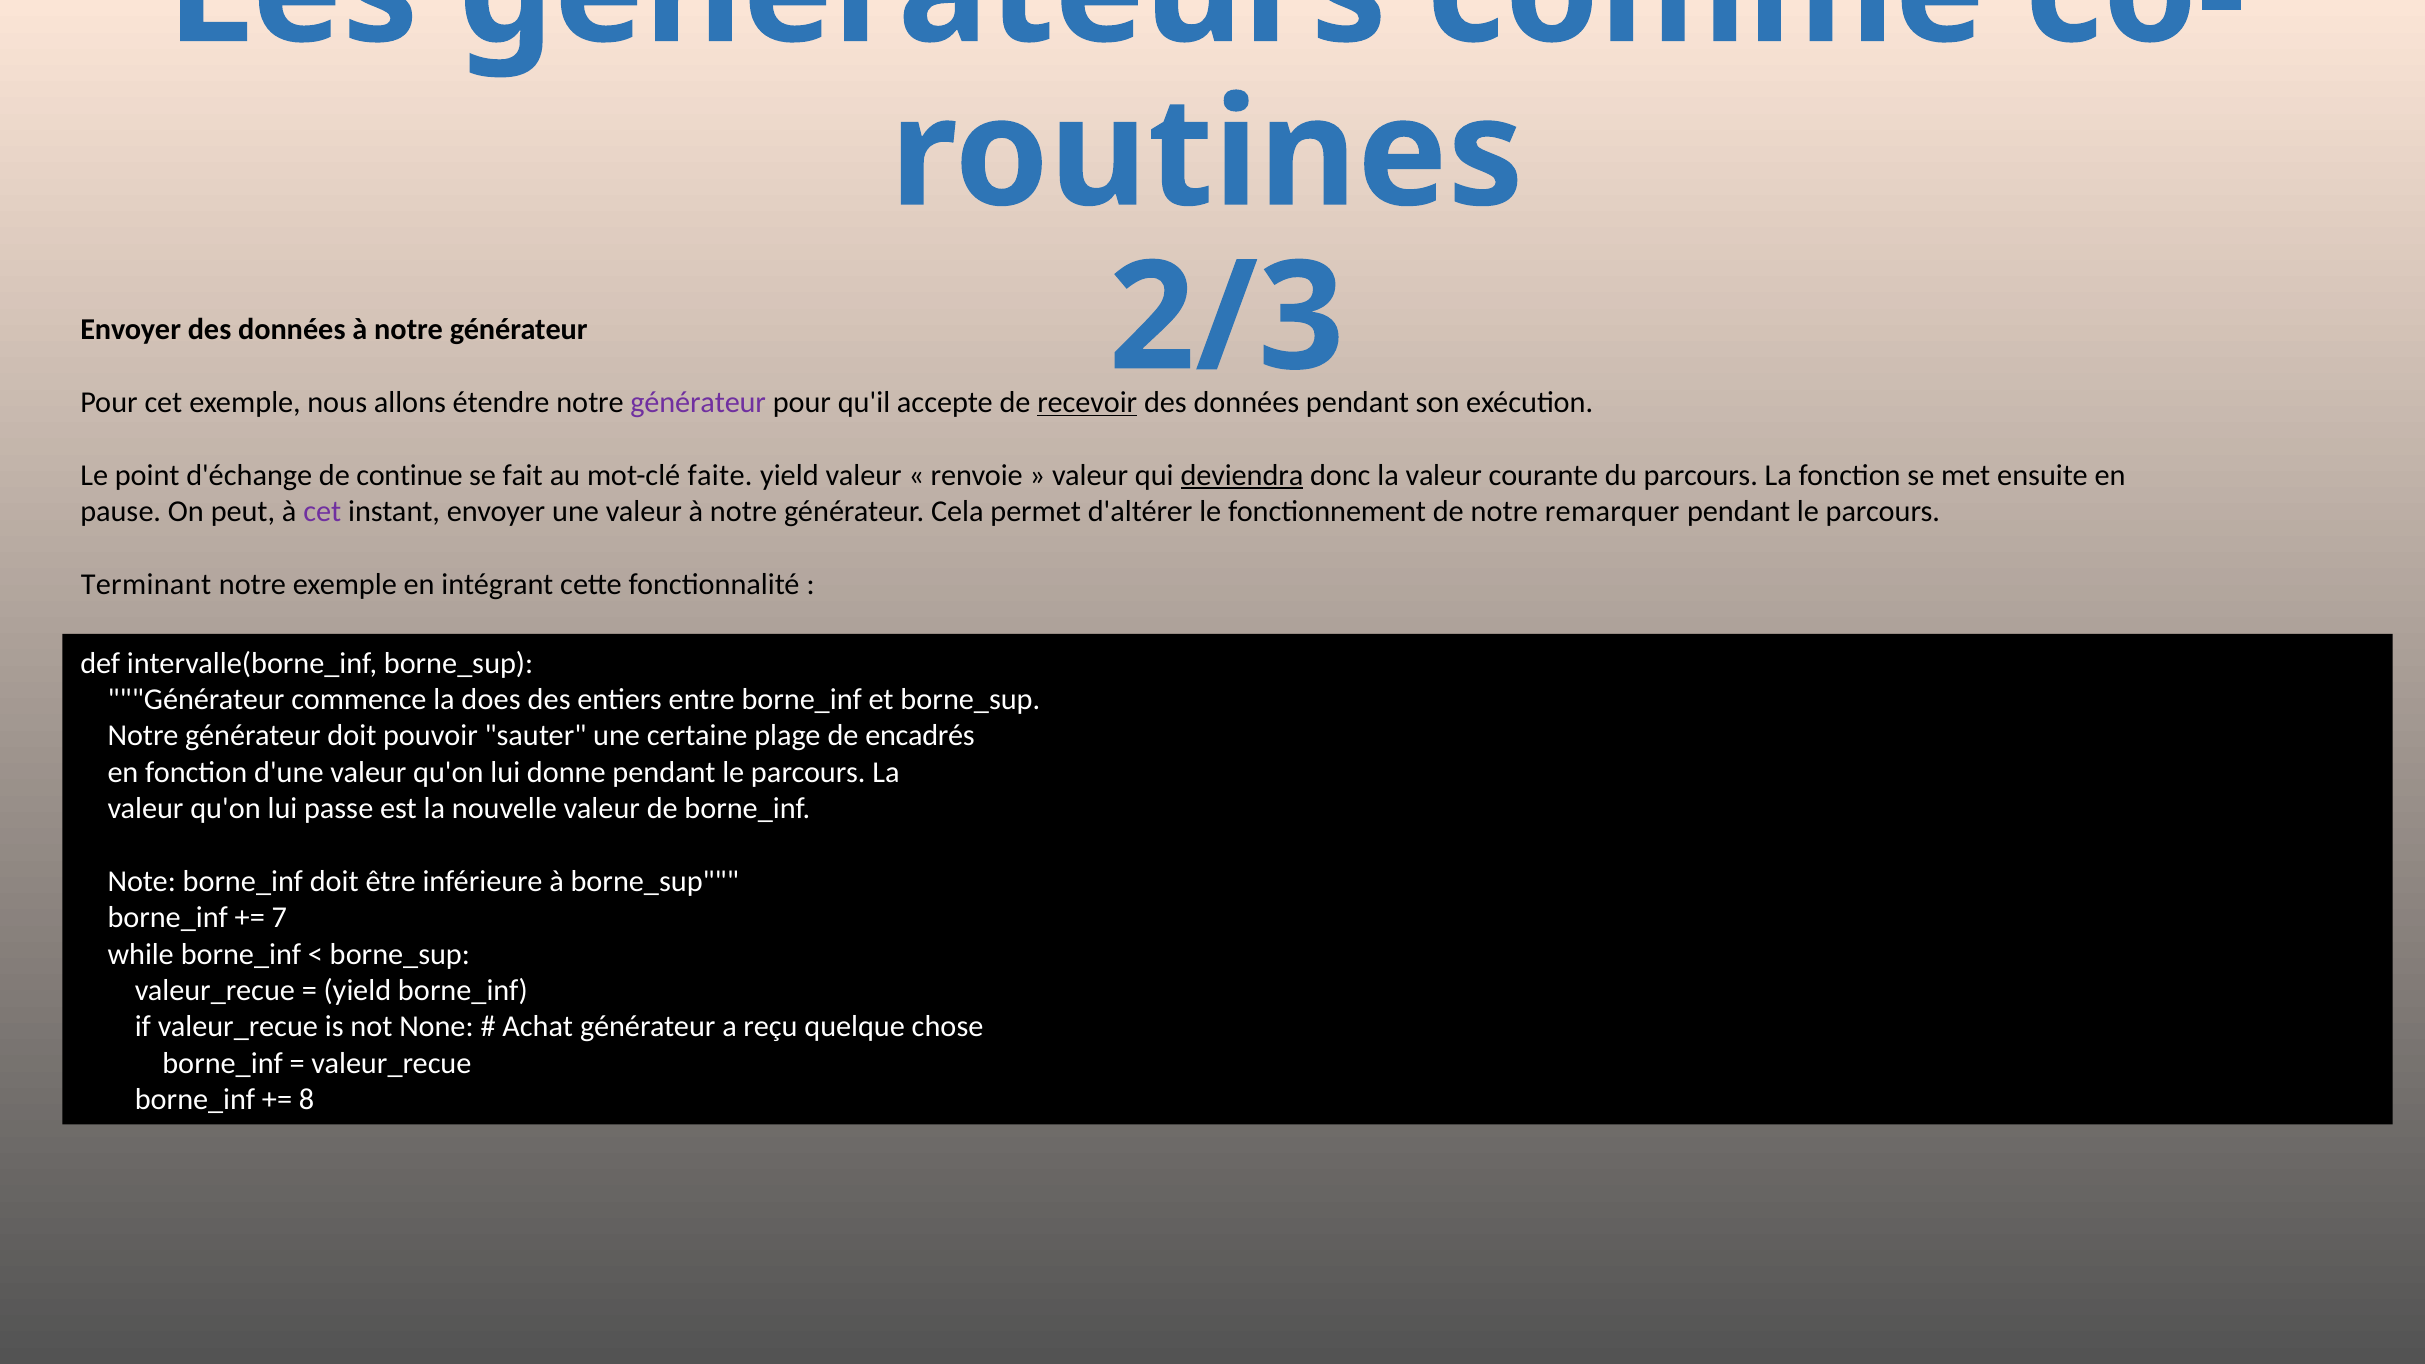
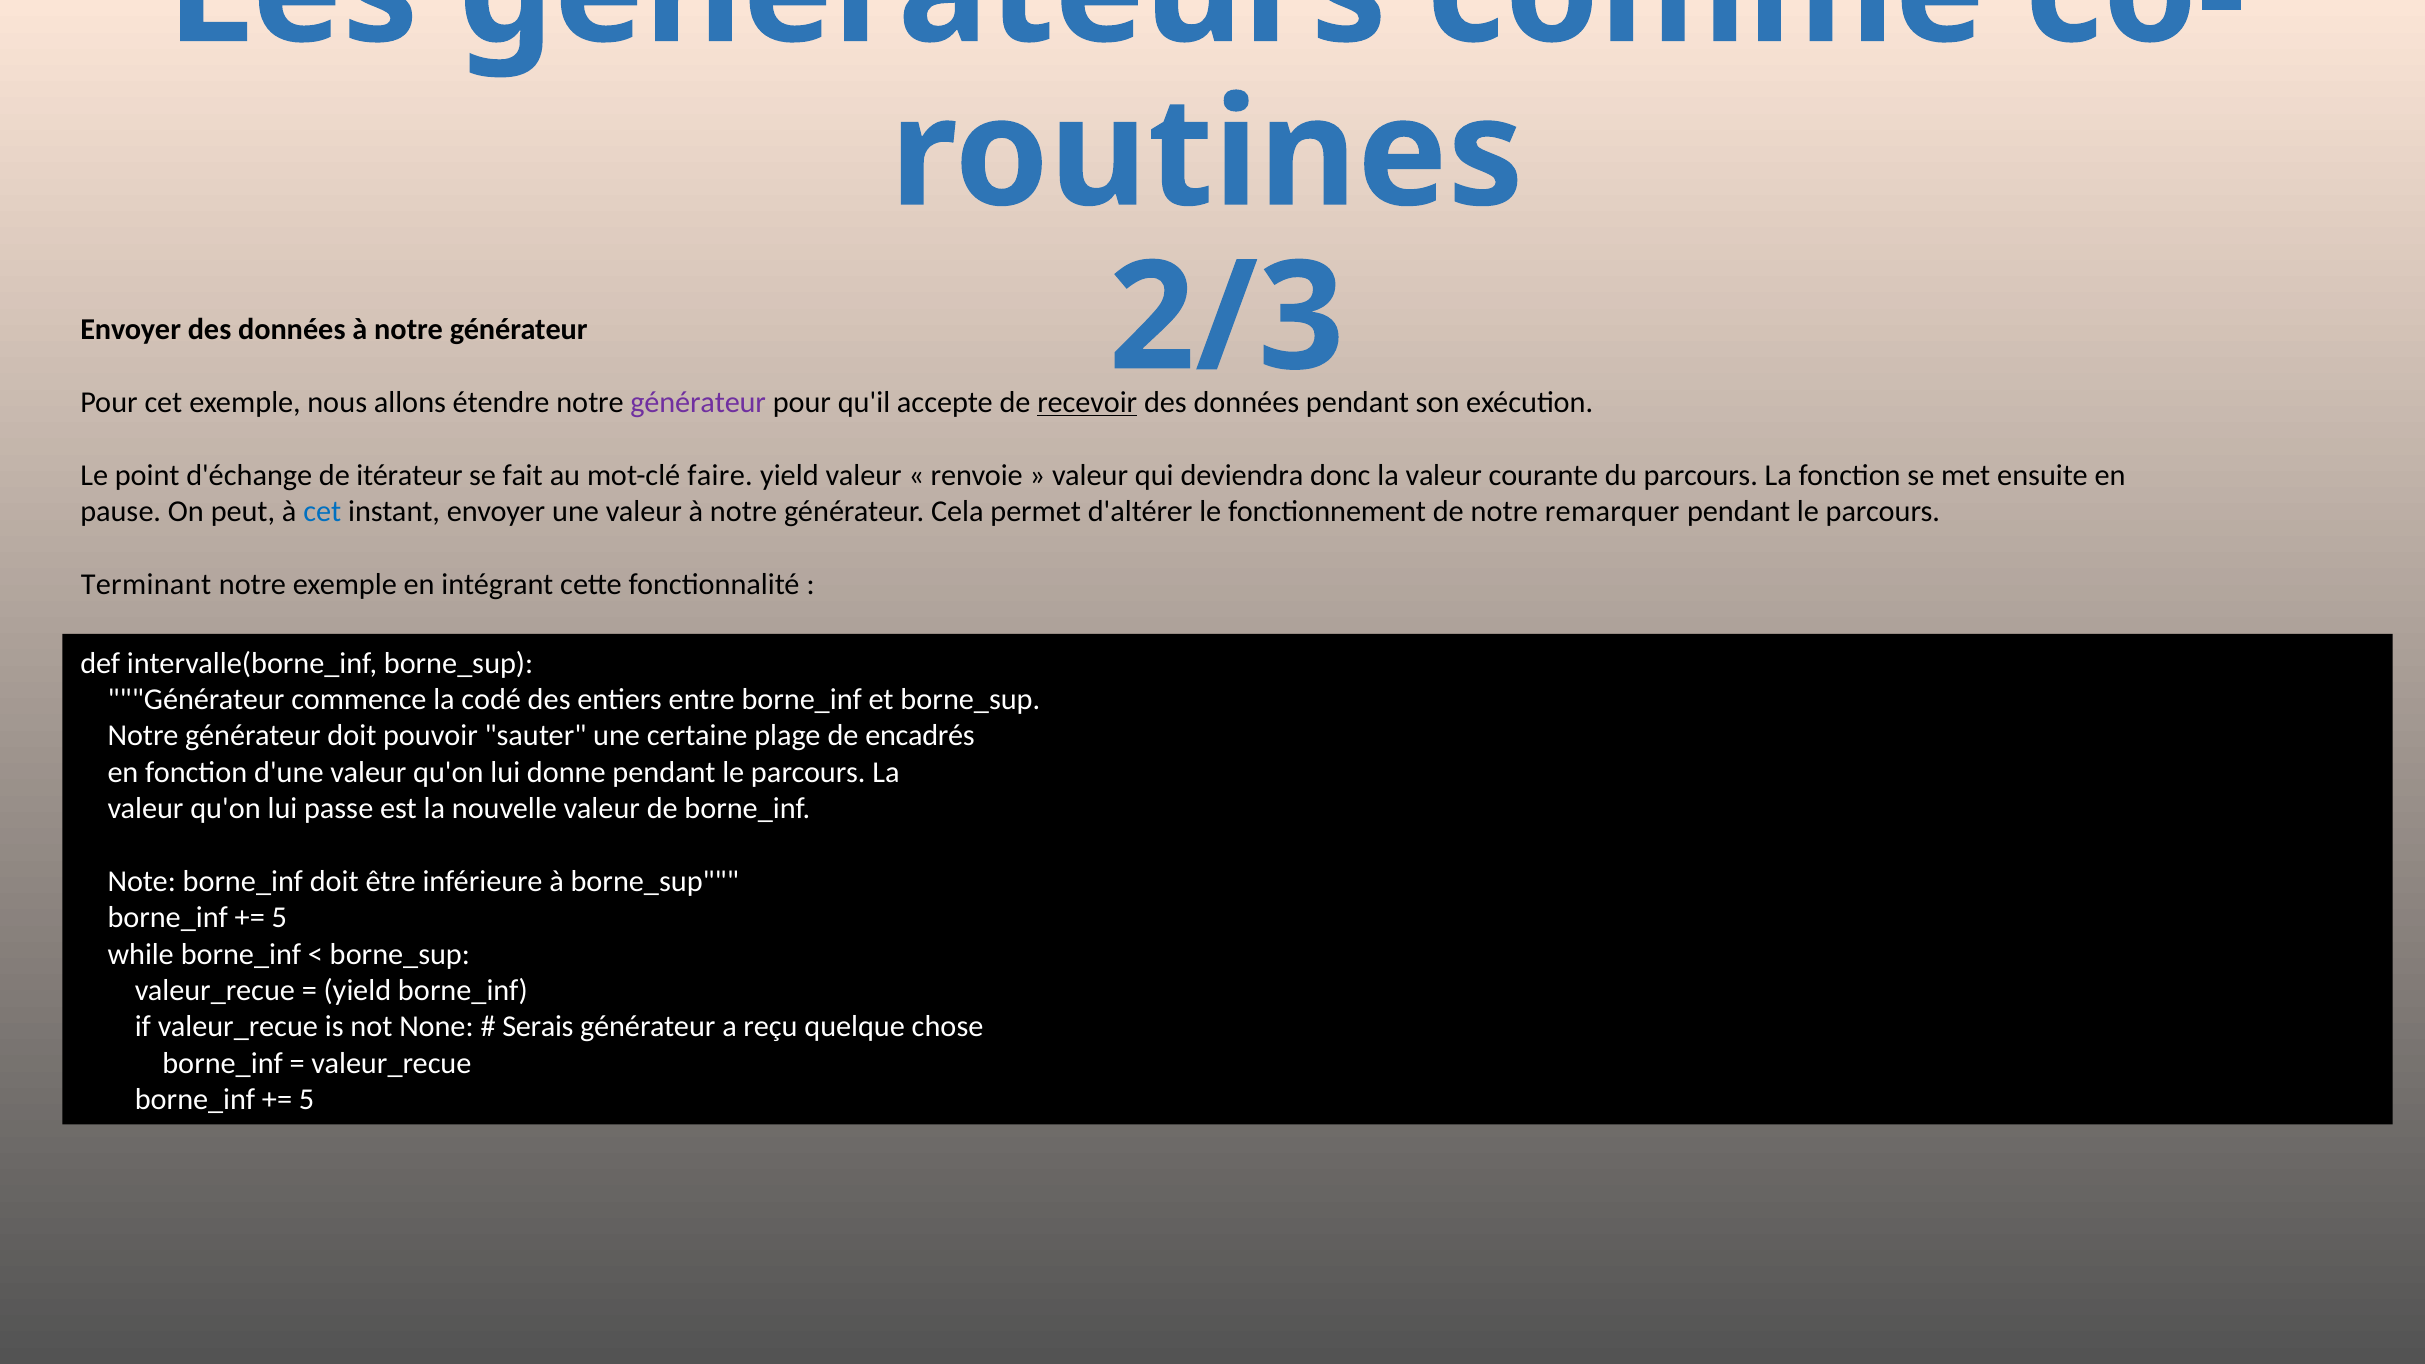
continue: continue -> itérateur (410, 475)
faite: faite -> faire (720, 475)
deviendra underline: present -> none (1242, 475)
cet colour: purple -> blue (322, 512)
does: does -> codé (491, 699)
7: 7 -> 5 (279, 918)
Achat: Achat -> Serais (538, 1027)
8: 8 -> 5 (306, 1100)
